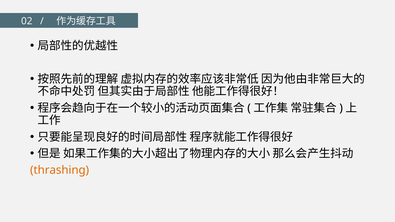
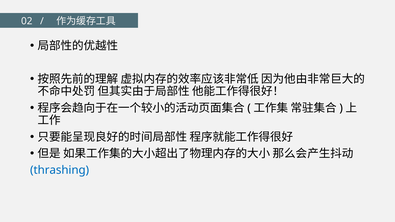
thrashing colour: orange -> blue (60, 170)
